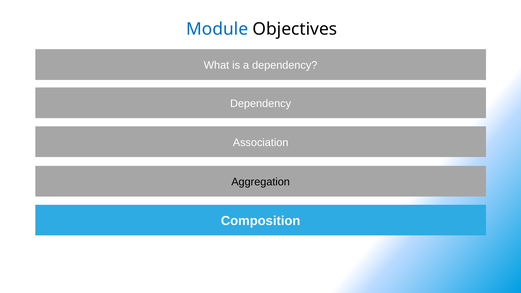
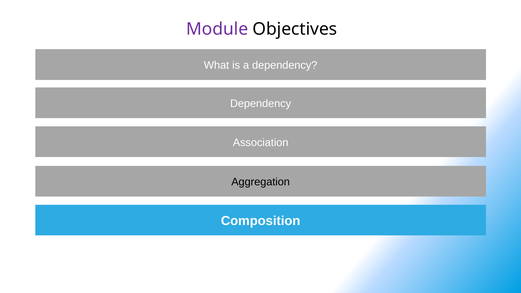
Module colour: blue -> purple (217, 29)
